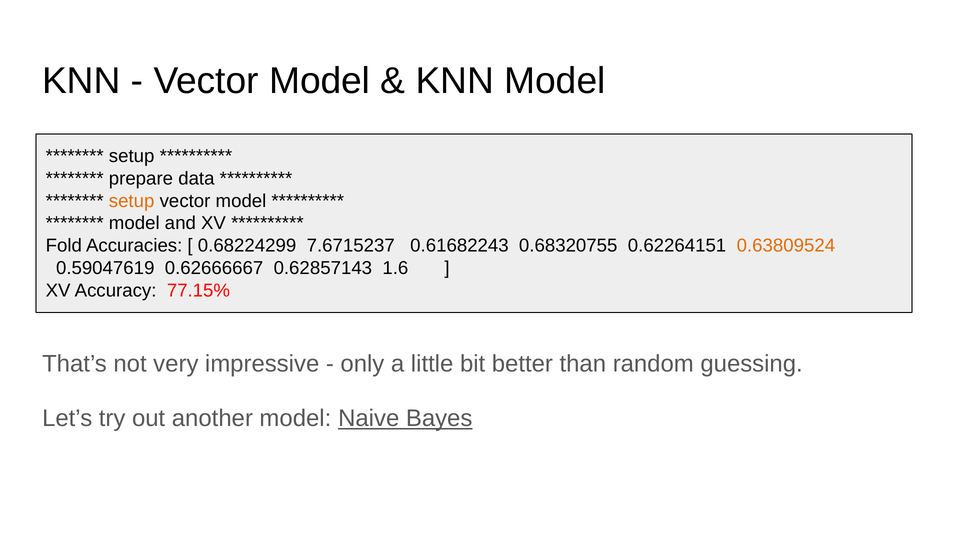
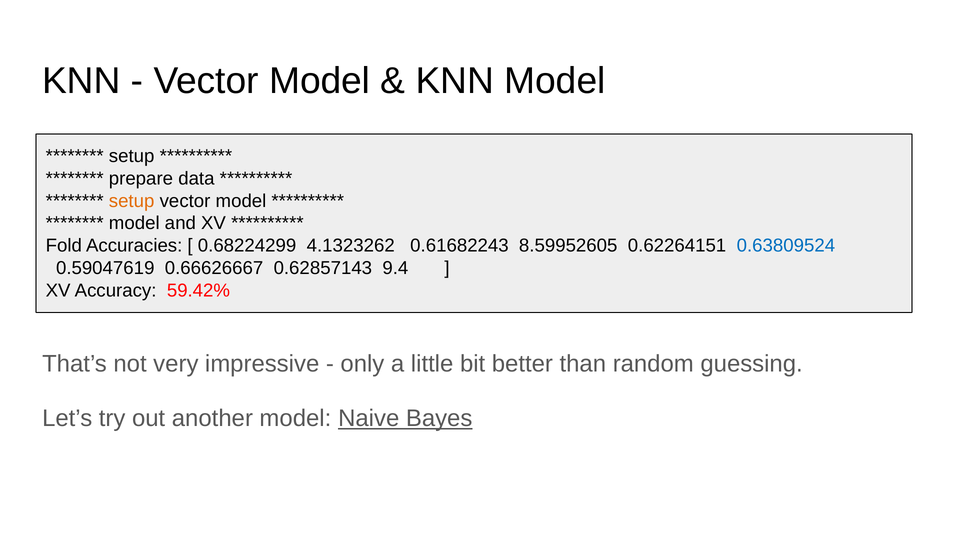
7.6715237: 7.6715237 -> 4.1323262 (351, 245)
0.68320755: 0.68320755 -> 8.59952605 (568, 245)
0.63809524 colour: orange -> blue (786, 245)
0.62666667: 0.62666667 -> 0.66626667 (214, 268)
1.6: 1.6 -> 9.4 (395, 268)
77.15%: 77.15% -> 59.42% (198, 290)
